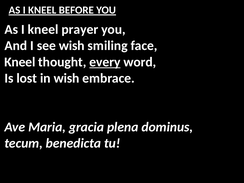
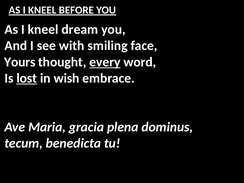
prayer: prayer -> dream (80, 29)
see wish: wish -> with (72, 46)
Kneel: Kneel -> Yours (20, 62)
lost underline: none -> present (27, 78)
